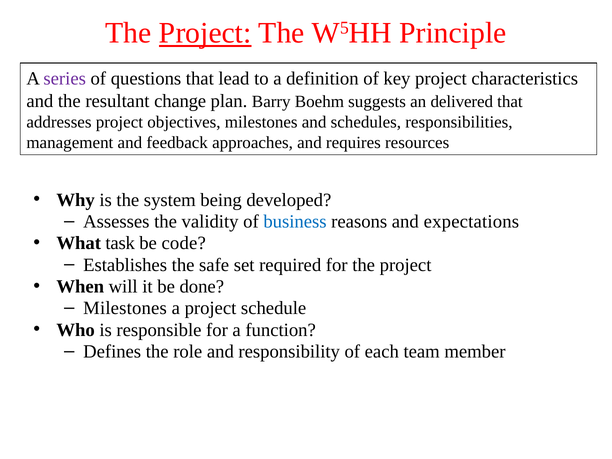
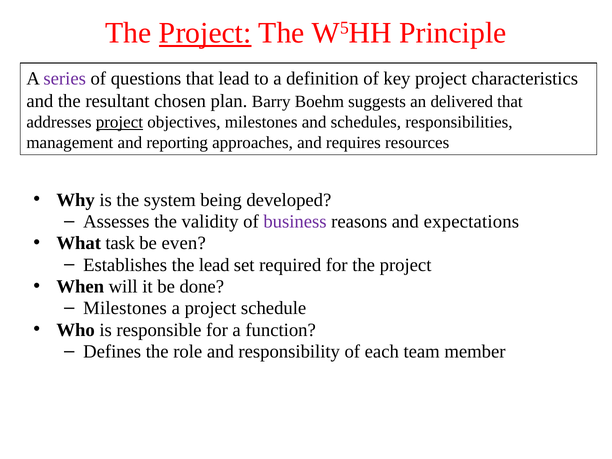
change: change -> chosen (180, 101)
project underline: none -> present (119, 122)
feedback: feedback -> reporting (177, 143)
business colour: blue -> purple (295, 222)
code: code -> even (184, 243)
the safe: safe -> lead (214, 265)
